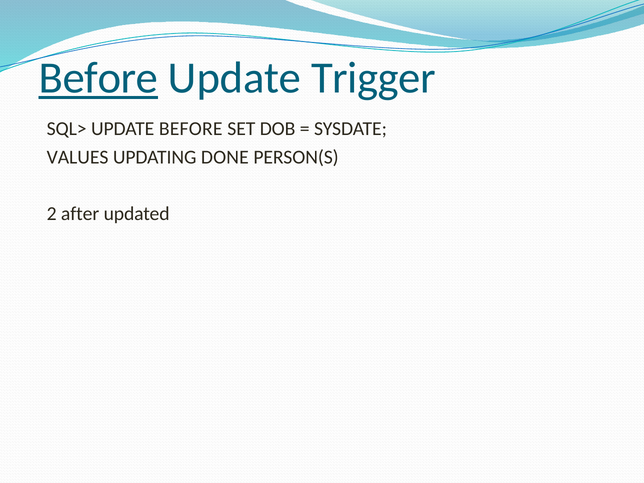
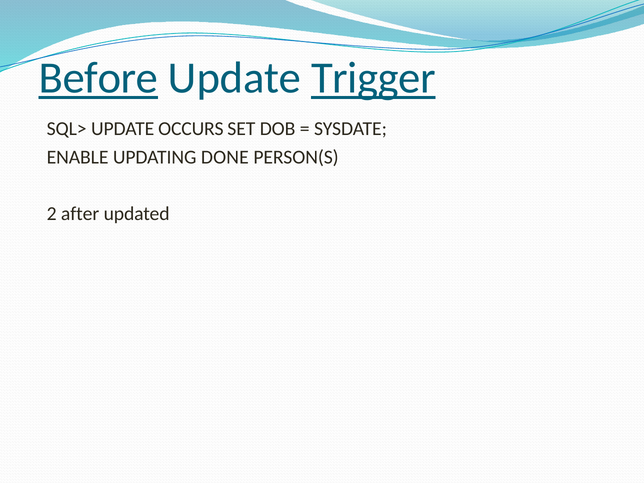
Trigger underline: none -> present (373, 78)
UPDATE BEFORE: BEFORE -> OCCURS (191, 129)
VALUES: VALUES -> ENABLE (78, 157)
